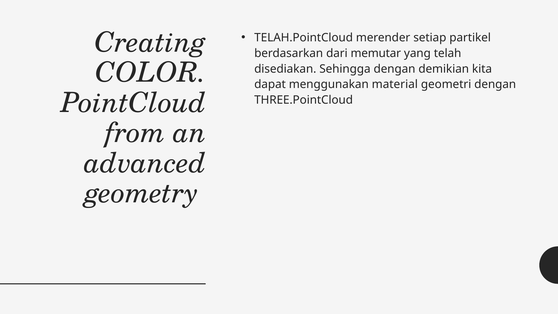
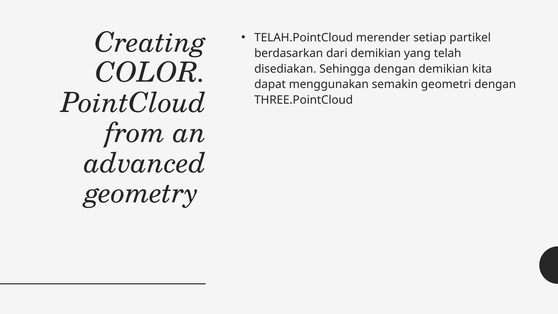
dari memutar: memutar -> demikian (376, 53)
material: material -> semakin (395, 84)
